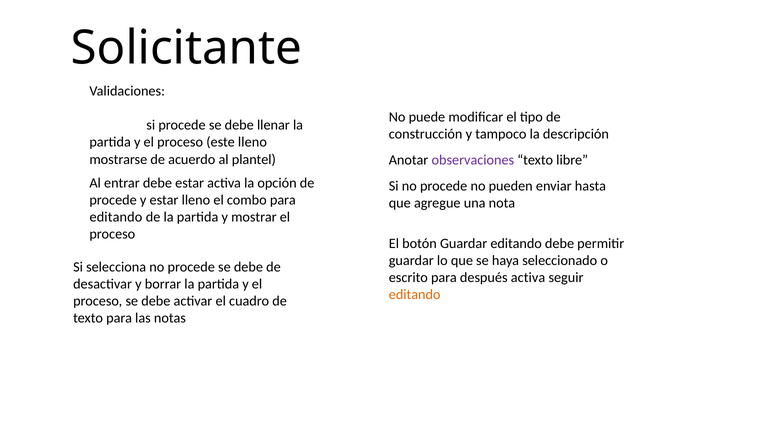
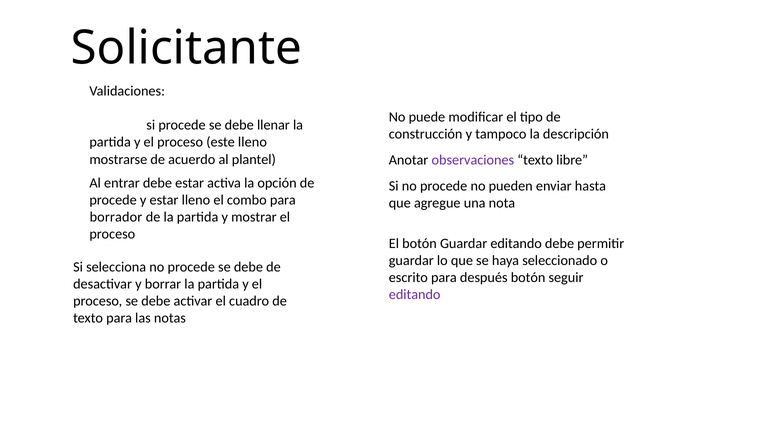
editando: editando -> borrador (116, 217)
después activa: activa -> botón (528, 278)
editando colour: orange -> purple (415, 295)
